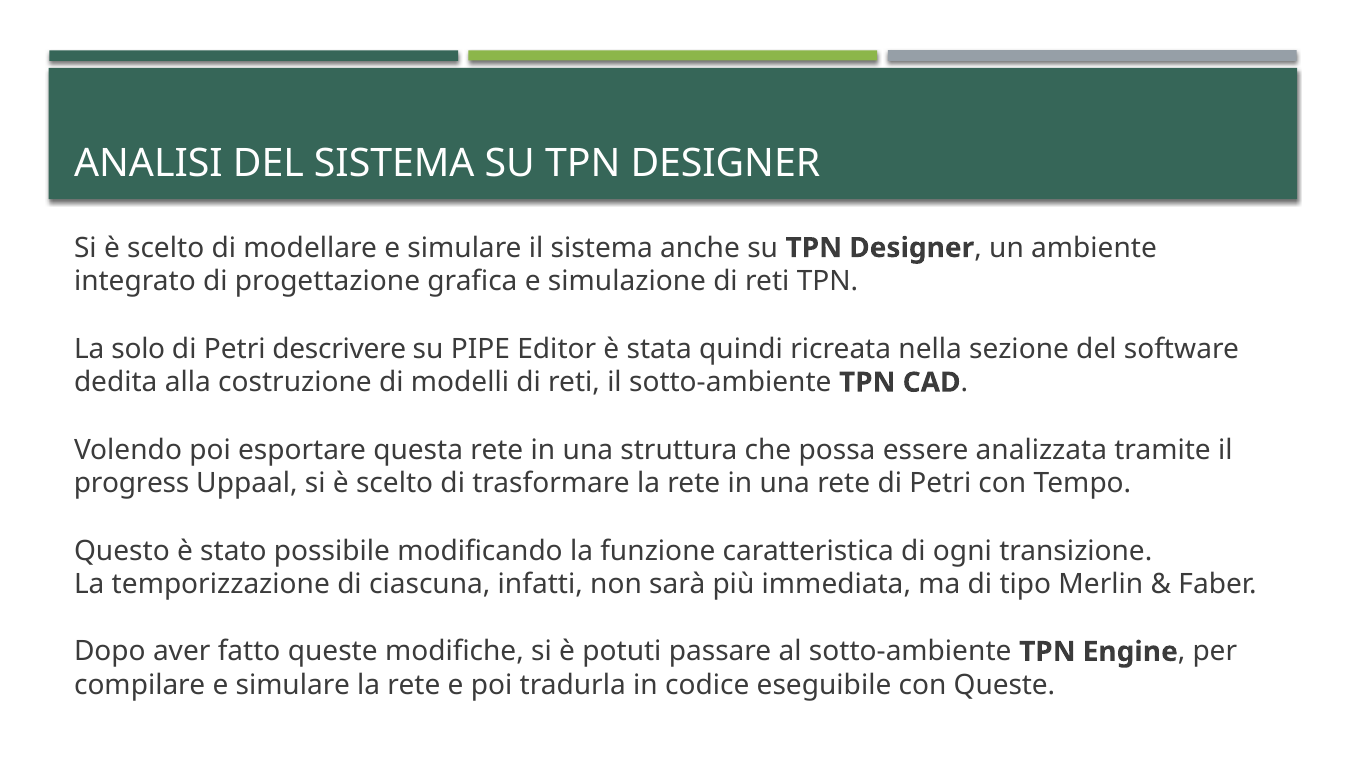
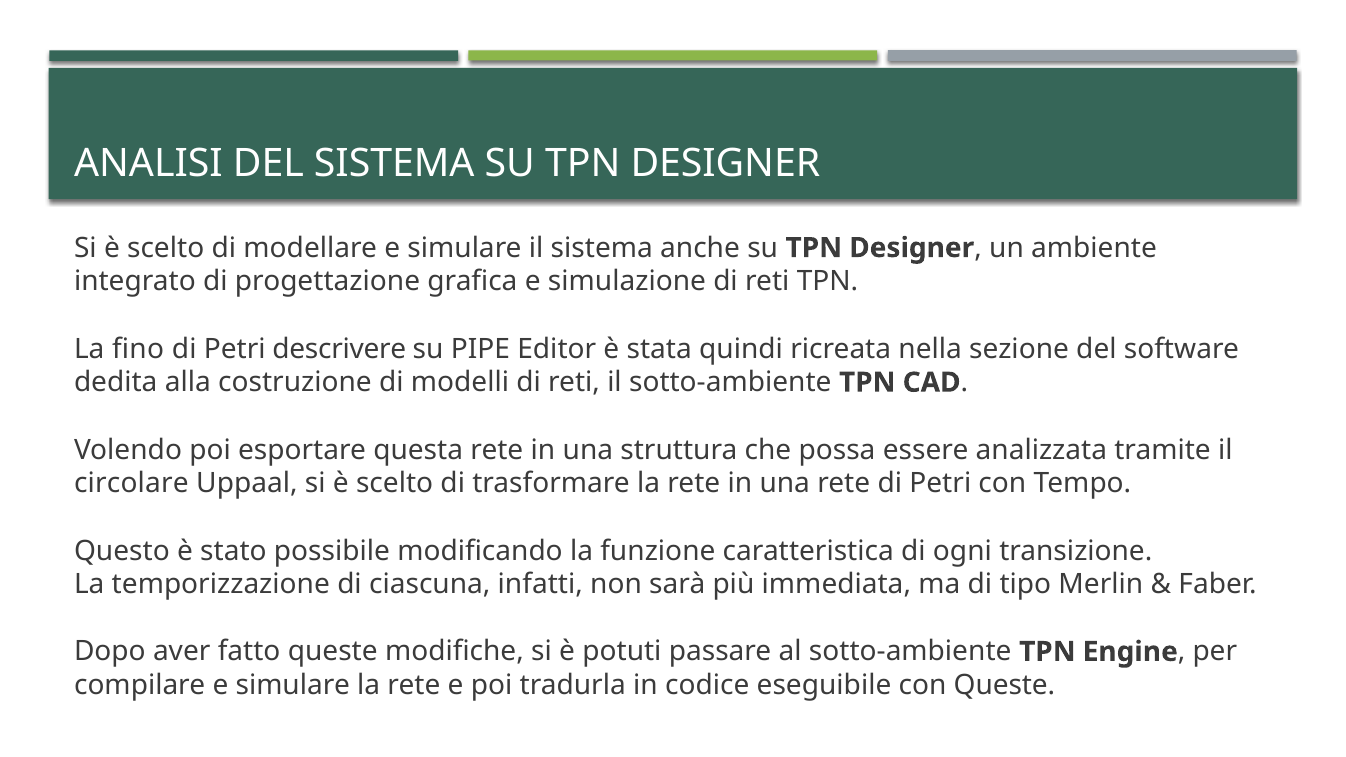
solo: solo -> fino (138, 349)
progress: progress -> circolare (131, 484)
